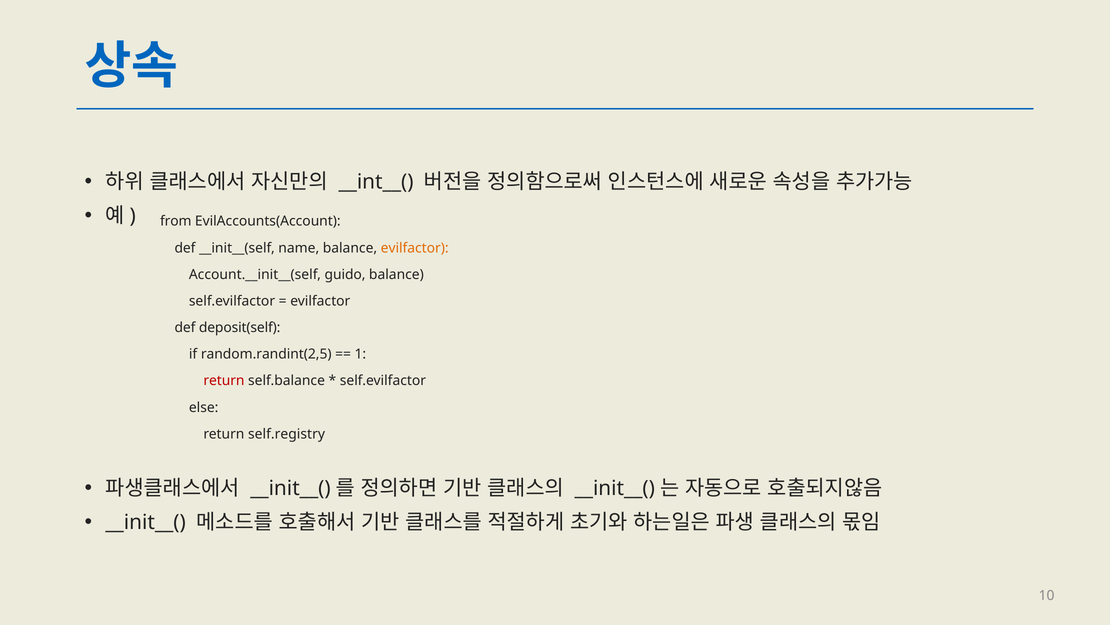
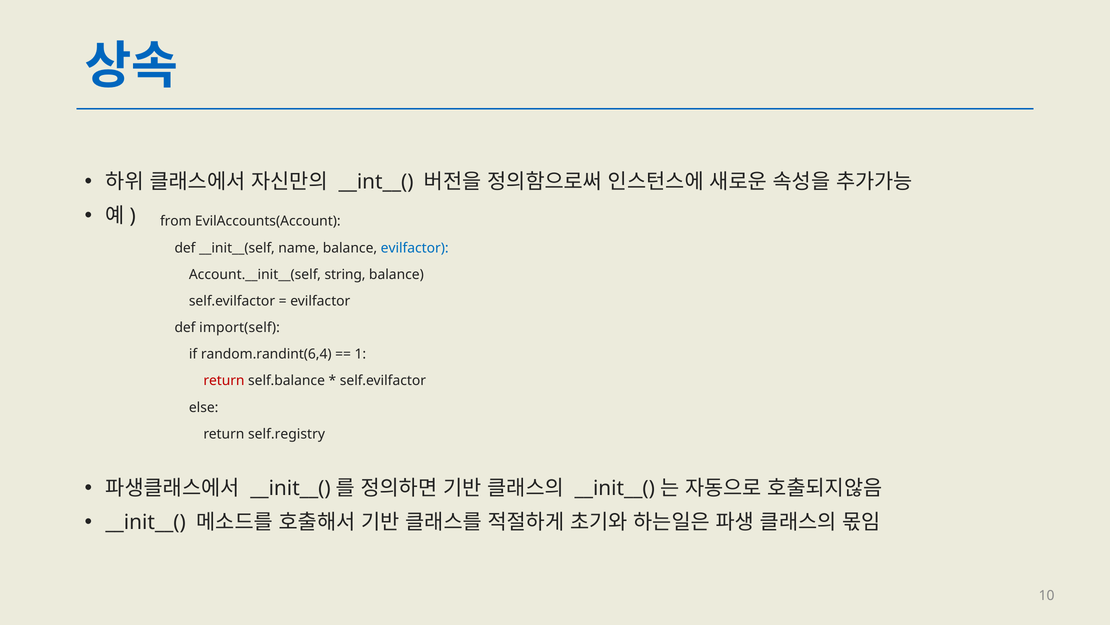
evilfactor colour: orange -> blue (415, 248)
guido: guido -> string (345, 274)
deposit(self: deposit(self -> import(self (240, 327)
random.randint(2,5: random.randint(2,5 -> random.randint(6,4 (266, 354)
